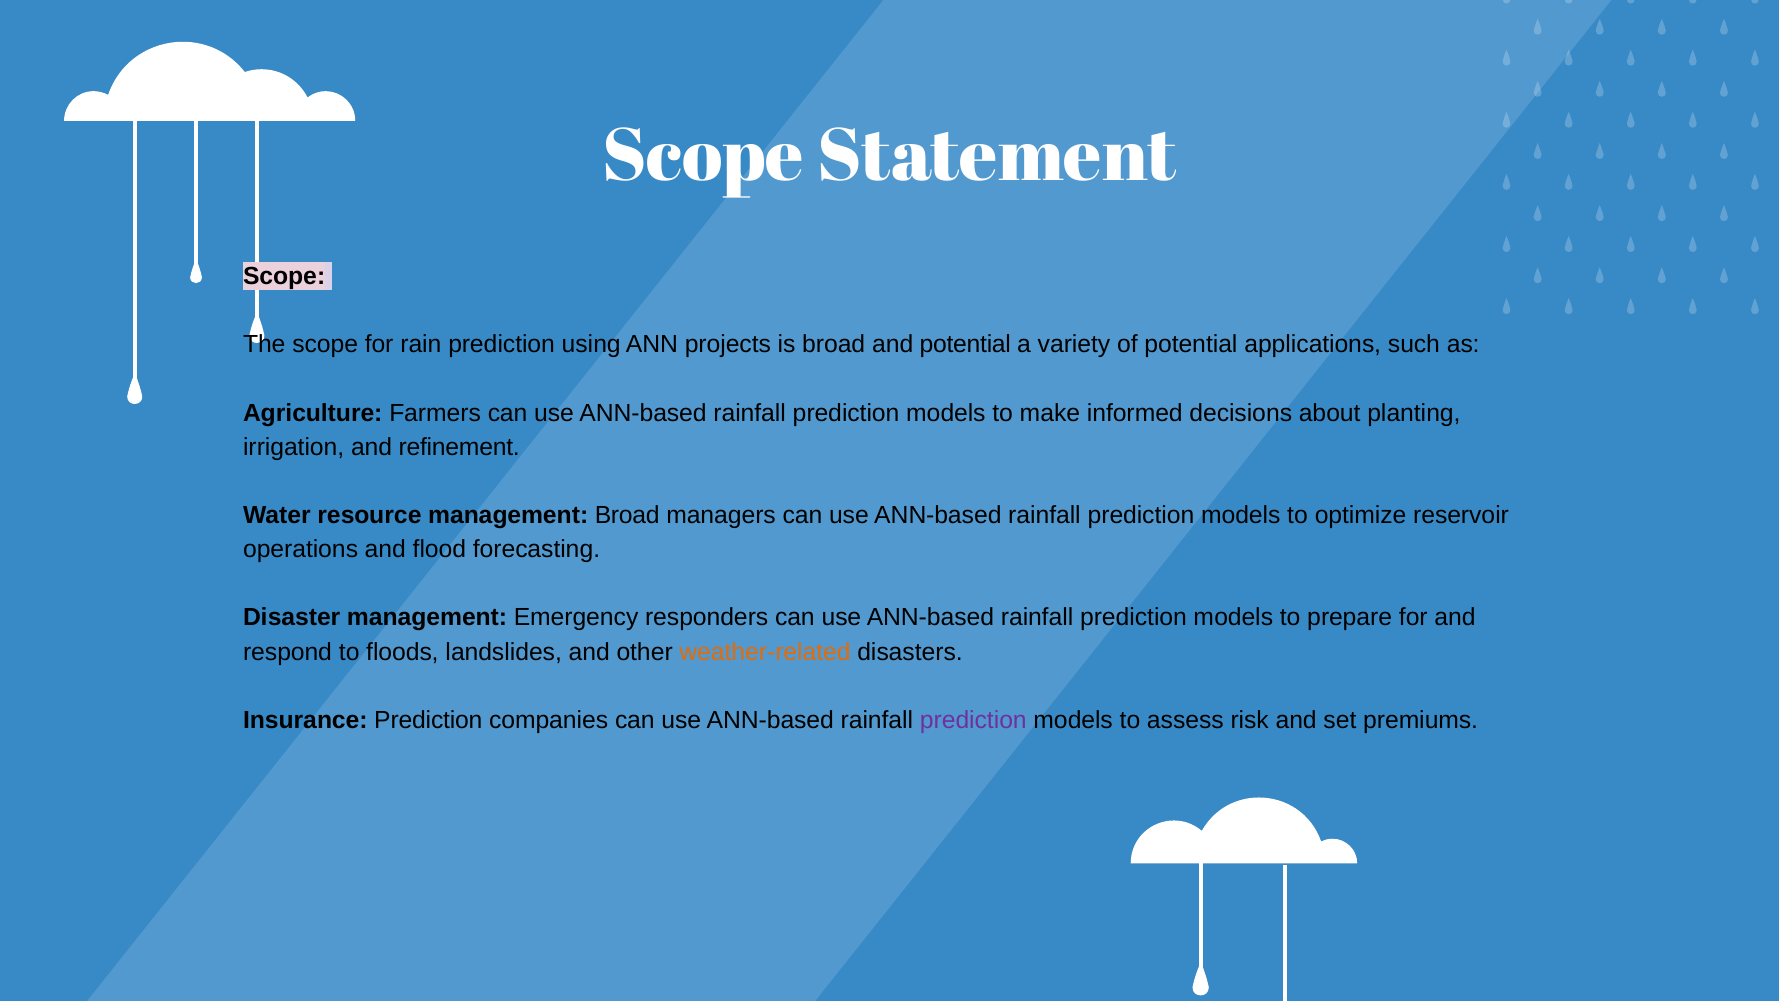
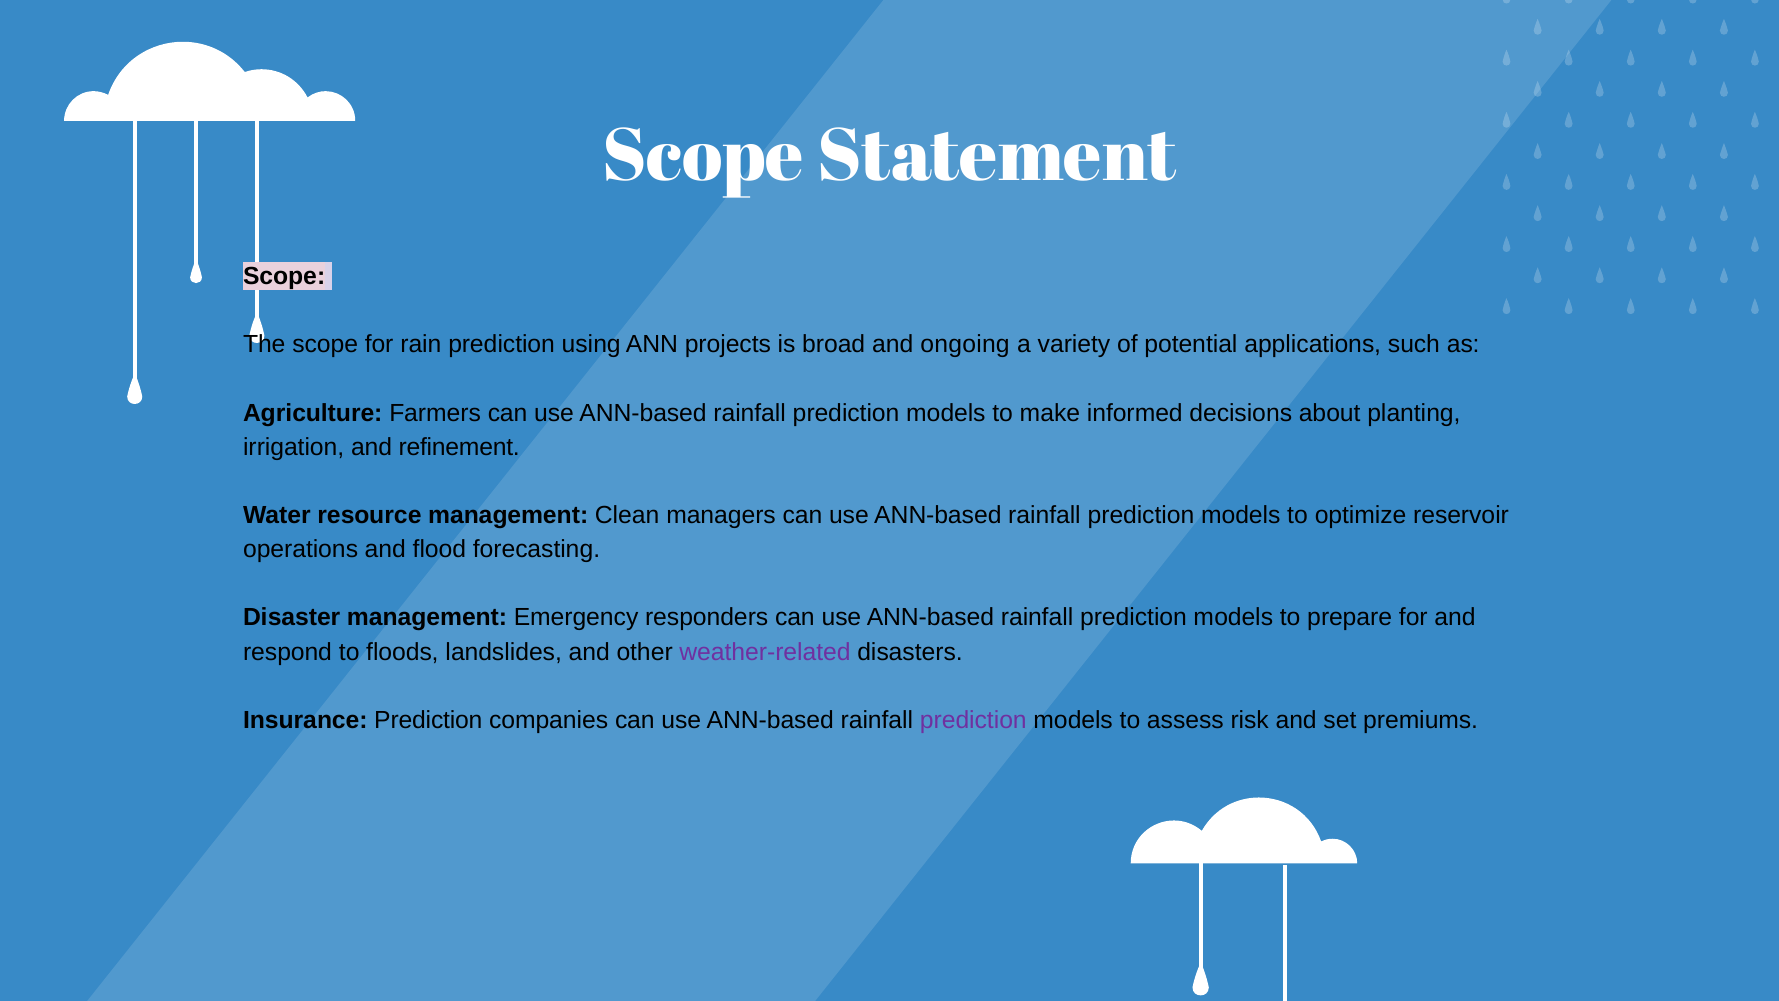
and potential: potential -> ongoing (965, 345)
management Broad: Broad -> Clean (627, 515)
weather-related colour: orange -> purple (765, 652)
